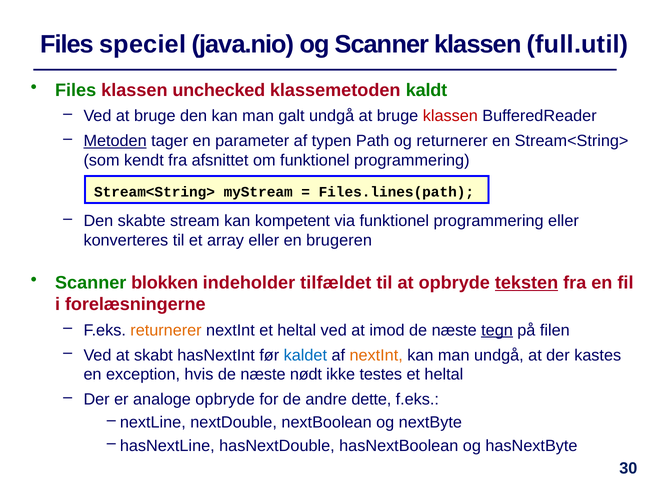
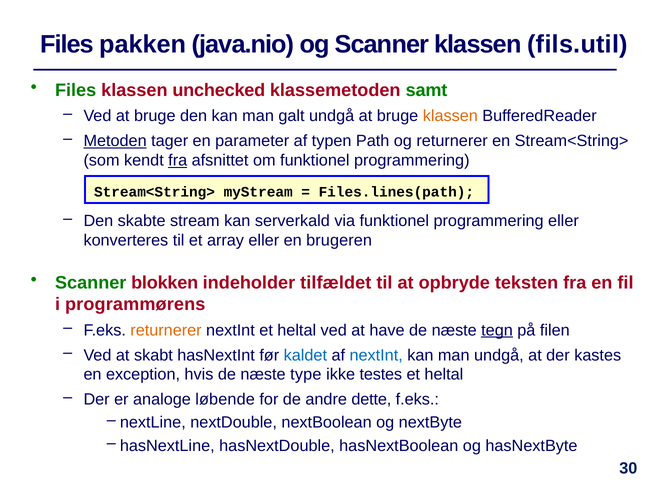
speciel: speciel -> pakken (143, 45)
full.util: full.util -> fils.util (578, 45)
kaldt: kaldt -> samt (427, 90)
klassen colour: red -> orange (450, 116)
fra underline: none -> present (178, 160)
kompetent: kompetent -> serverkald (292, 221)
teksten underline: present -> none (527, 283)
forelæsningerne: forelæsningerne -> programmørens (135, 305)
imod: imod -> have (387, 331)
nextInt colour: orange -> blue (376, 356)
nødt: nødt -> type (306, 375)
analoge opbryde: opbryde -> løbende (225, 400)
